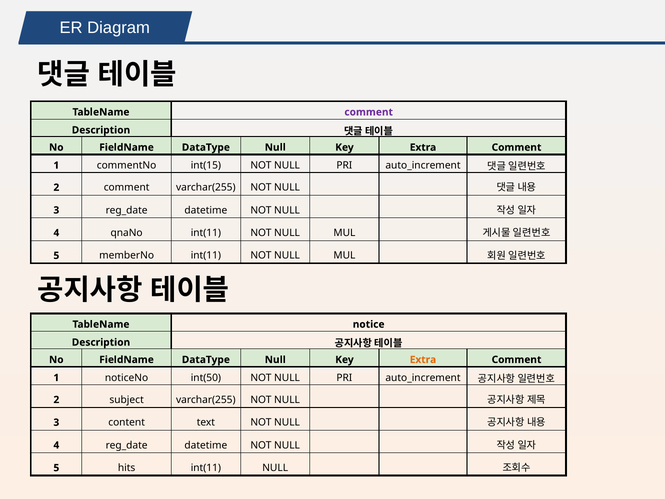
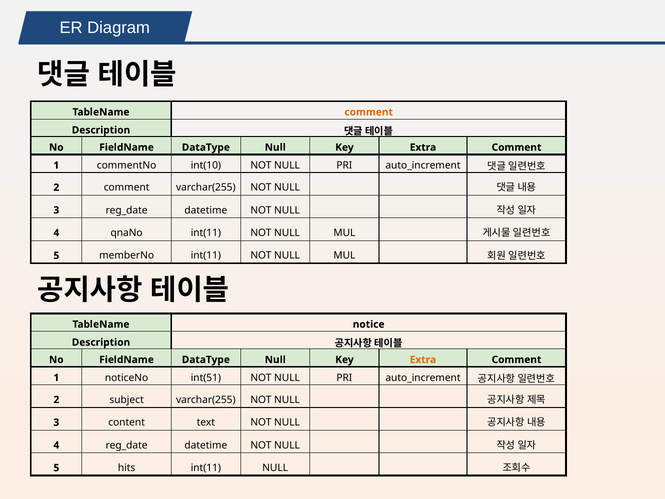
comment colour: purple -> orange (369, 112)
int(15: int(15 -> int(10 (206, 165)
int(50: int(50 -> int(51 (206, 377)
